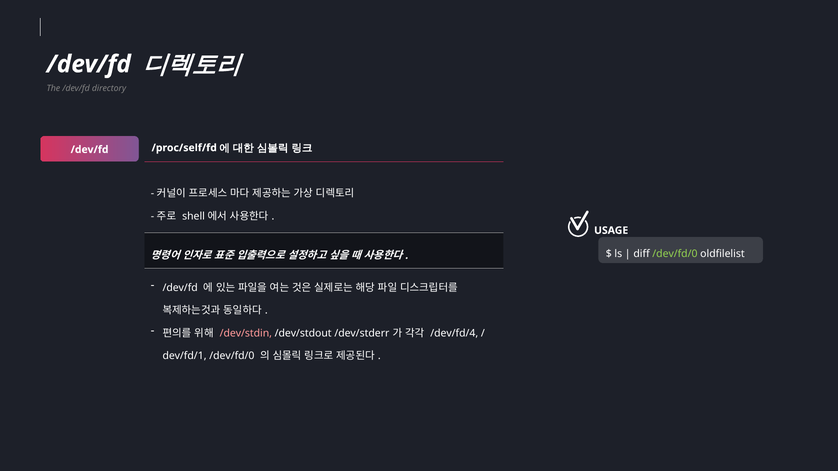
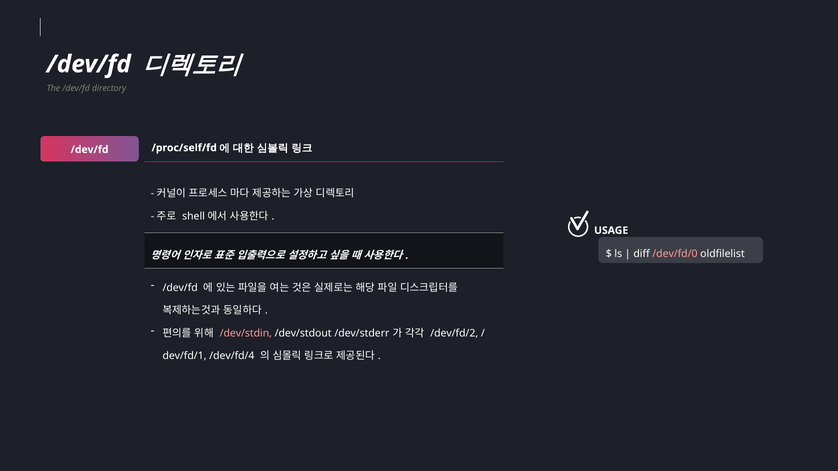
/dev/fd/0 colour: light green -> pink (675, 254)
/dev/fd/4: /dev/fd/4 -> /dev/fd/2 (454, 333)
/dev/fd/0: /dev/fd/0 -> /dev/fd/4 (232, 356)
